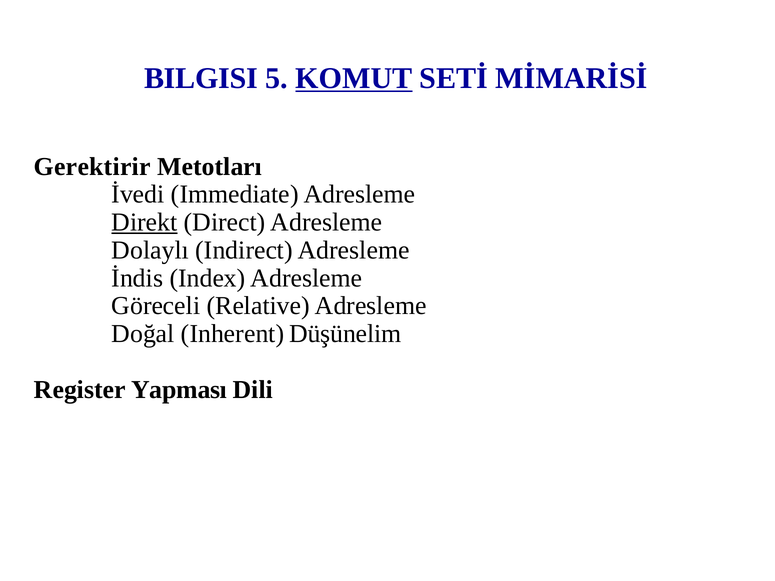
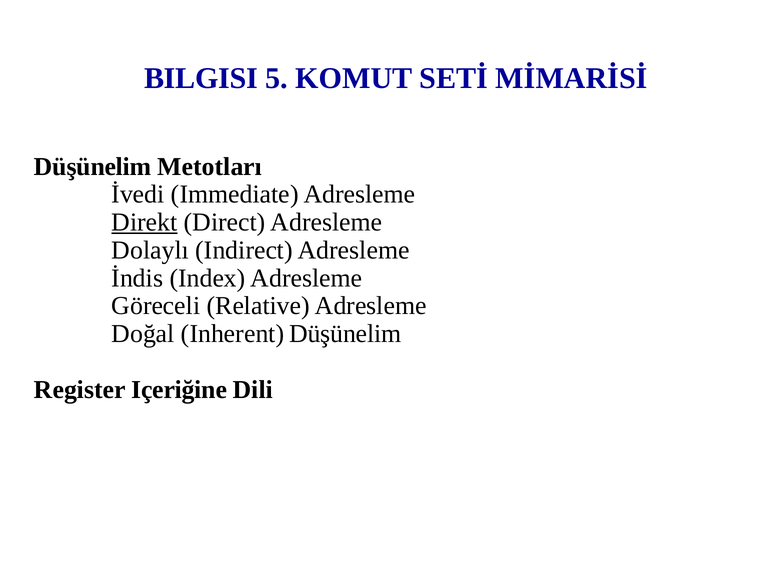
KOMUT underline: present -> none (354, 78)
Gerektirir: Gerektirir -> Düşünelim (93, 167)
Yapması: Yapması -> Içeriğine (179, 390)
